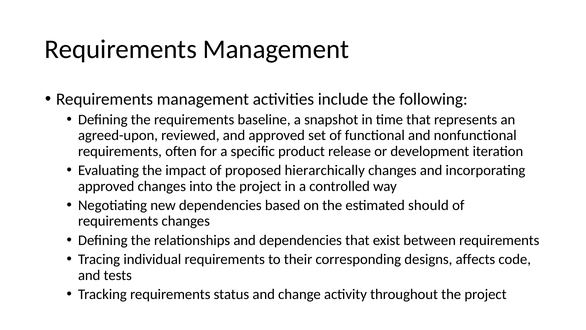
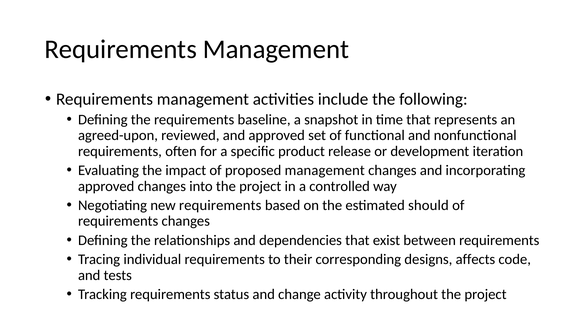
proposed hierarchically: hierarchically -> management (325, 170)
new dependencies: dependencies -> requirements (220, 205)
